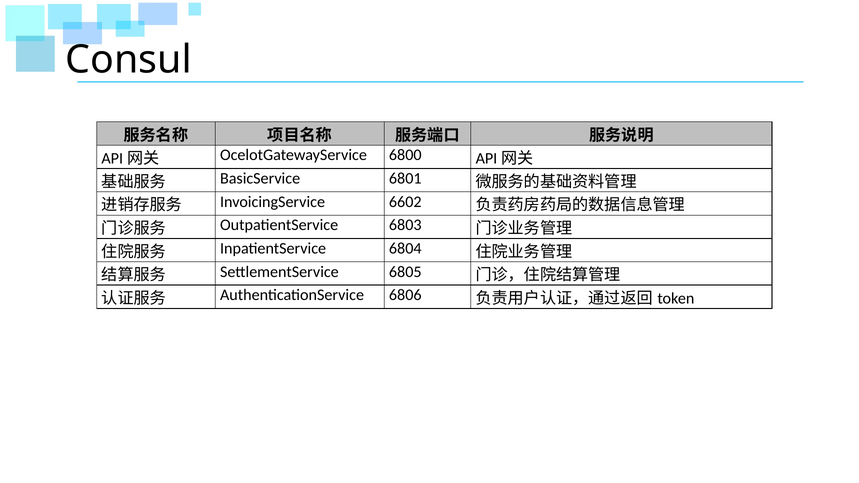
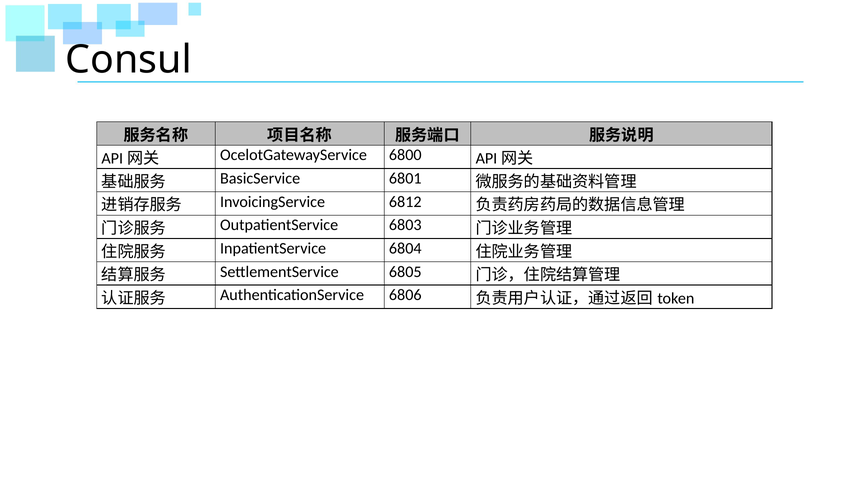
6602: 6602 -> 6812 (405, 202)
